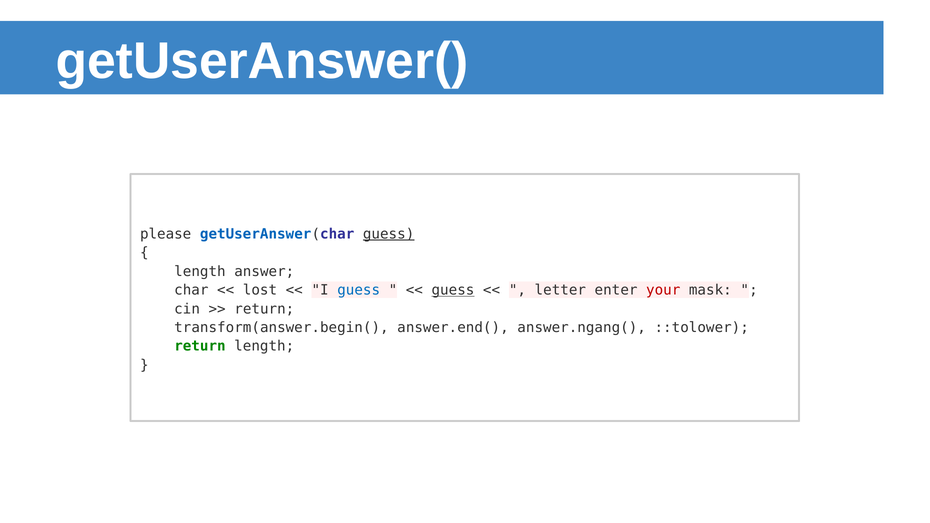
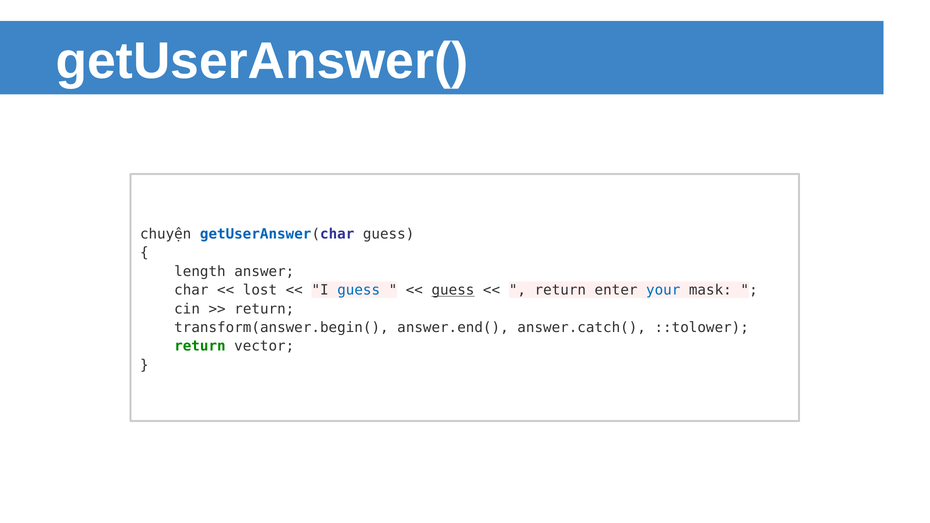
please: please -> chuyện (166, 234)
guess underline: present -> none (389, 234)
letter: letter -> return (560, 290)
your colour: red -> blue (663, 290)
answer.ngang(: answer.ngang( -> answer.catch( (582, 328)
return length: length -> vector (264, 346)
